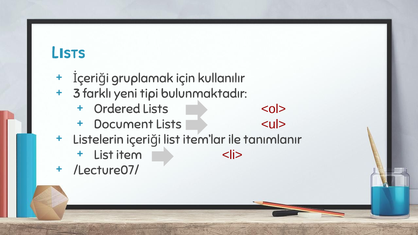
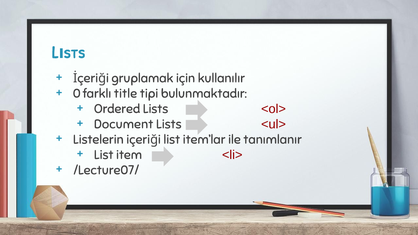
3: 3 -> 0 (77, 94)
yeni: yeni -> title (126, 94)
